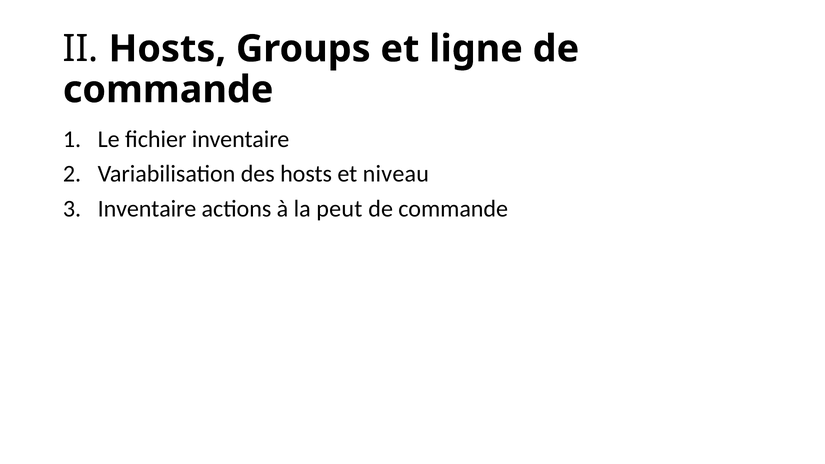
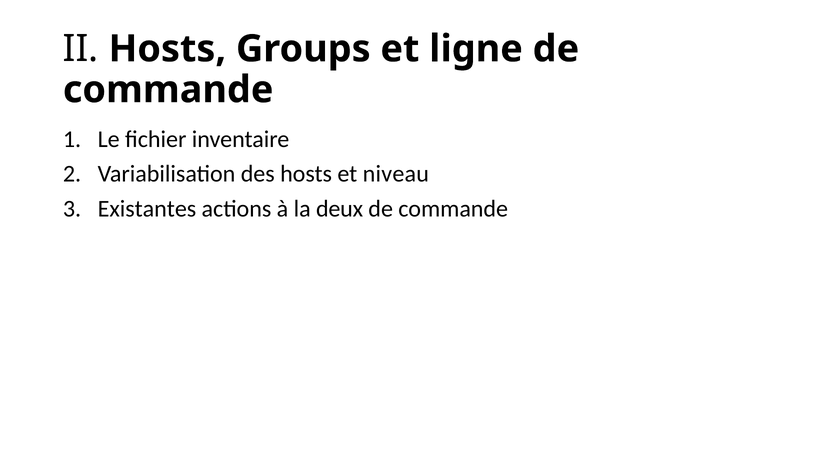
Inventaire: Inventaire -> Existantes (147, 209)
peut: peut -> deux (340, 209)
